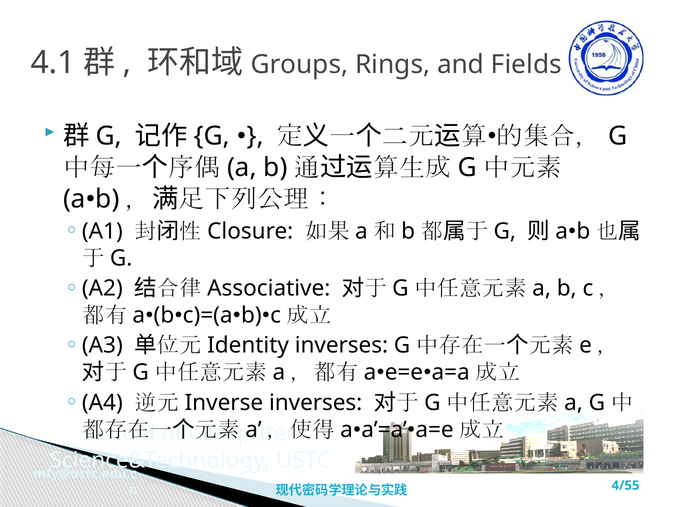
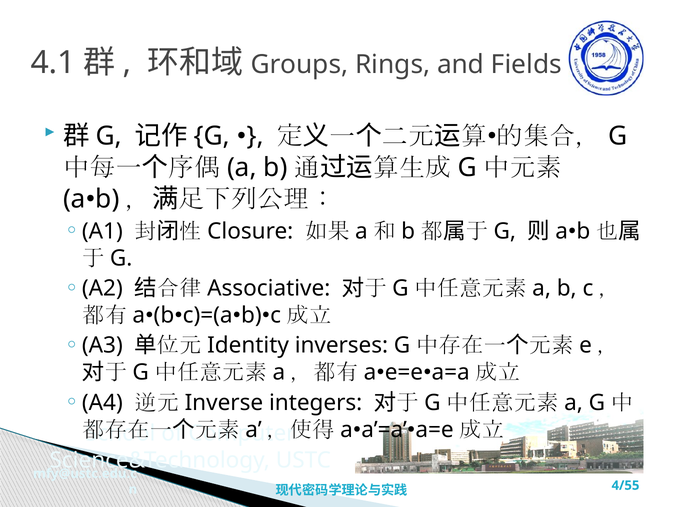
inverses: inverses -> integers (316, 403)
